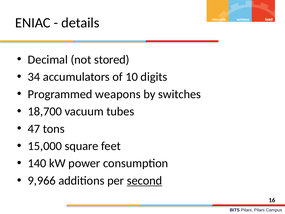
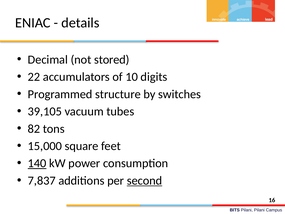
34: 34 -> 22 (34, 77)
weapons: weapons -> structure (118, 94)
18,700: 18,700 -> 39,105 (45, 111)
47: 47 -> 82 (34, 129)
140 underline: none -> present (37, 163)
9,966: 9,966 -> 7,837 (42, 180)
